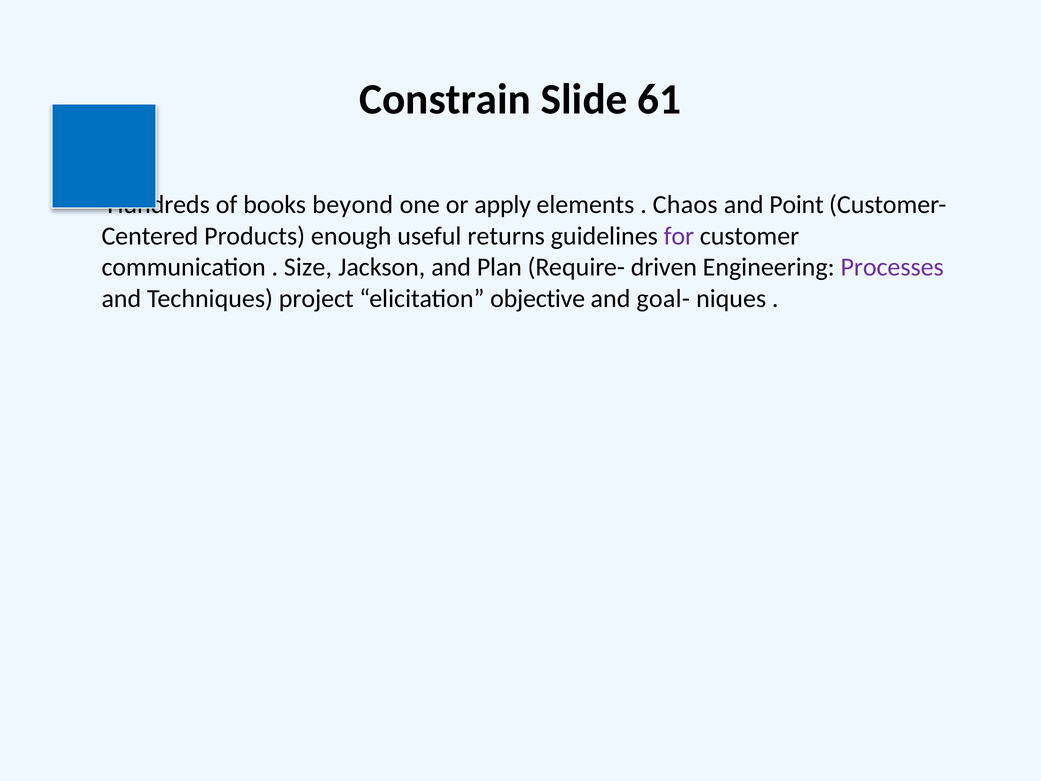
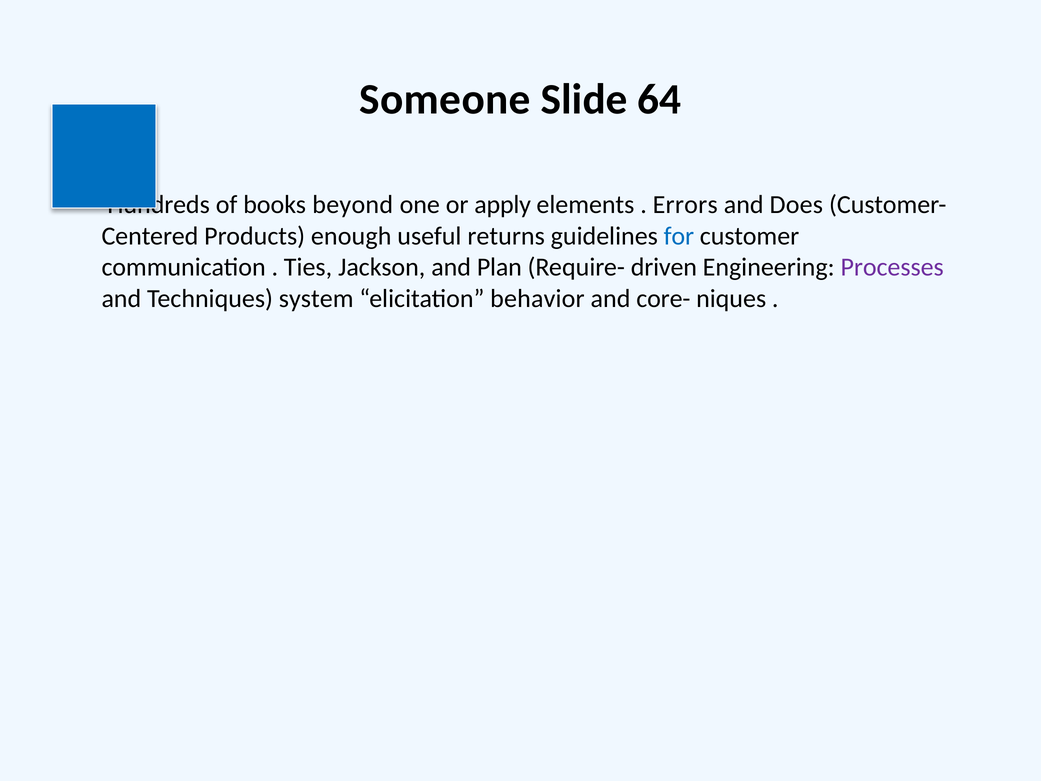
Constrain: Constrain -> Someone (445, 99)
61: 61 -> 64 (659, 99)
Chaos: Chaos -> Errors (685, 205)
Point: Point -> Does (796, 205)
for colour: purple -> blue (679, 236)
Size: Size -> Ties (308, 267)
project: project -> system (316, 299)
objective: objective -> behavior (537, 299)
goal-: goal- -> core- (663, 299)
